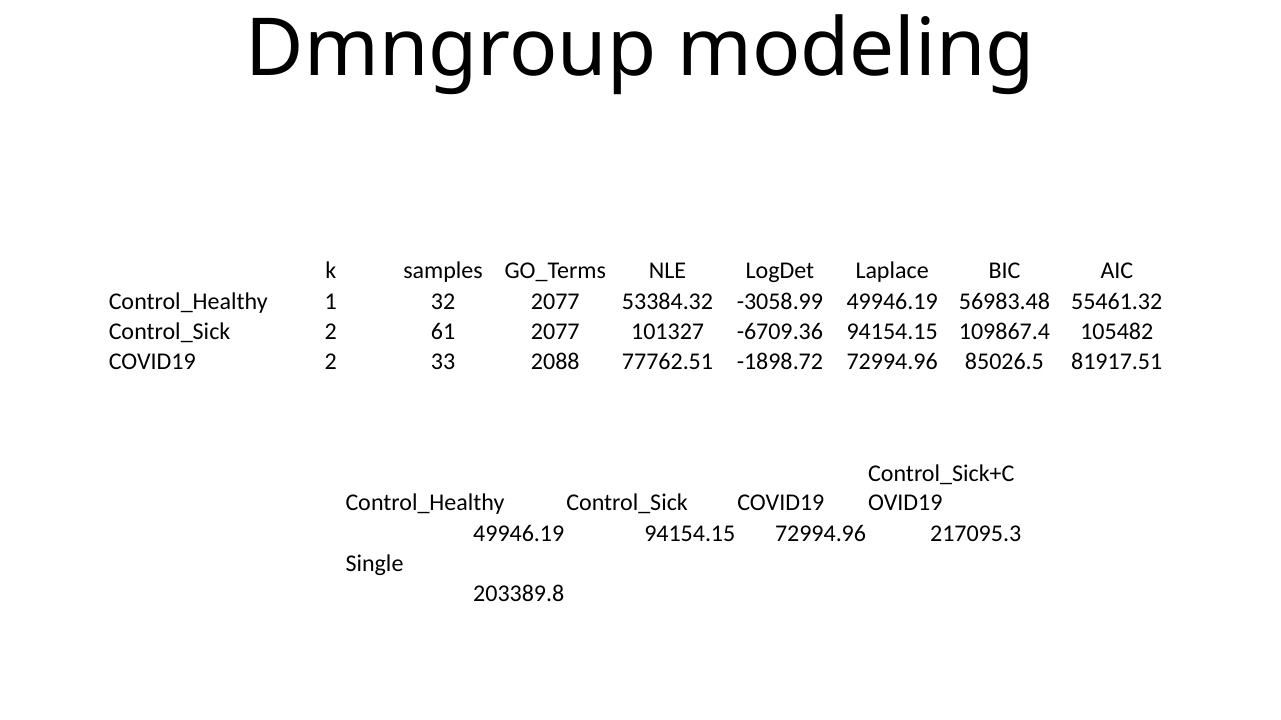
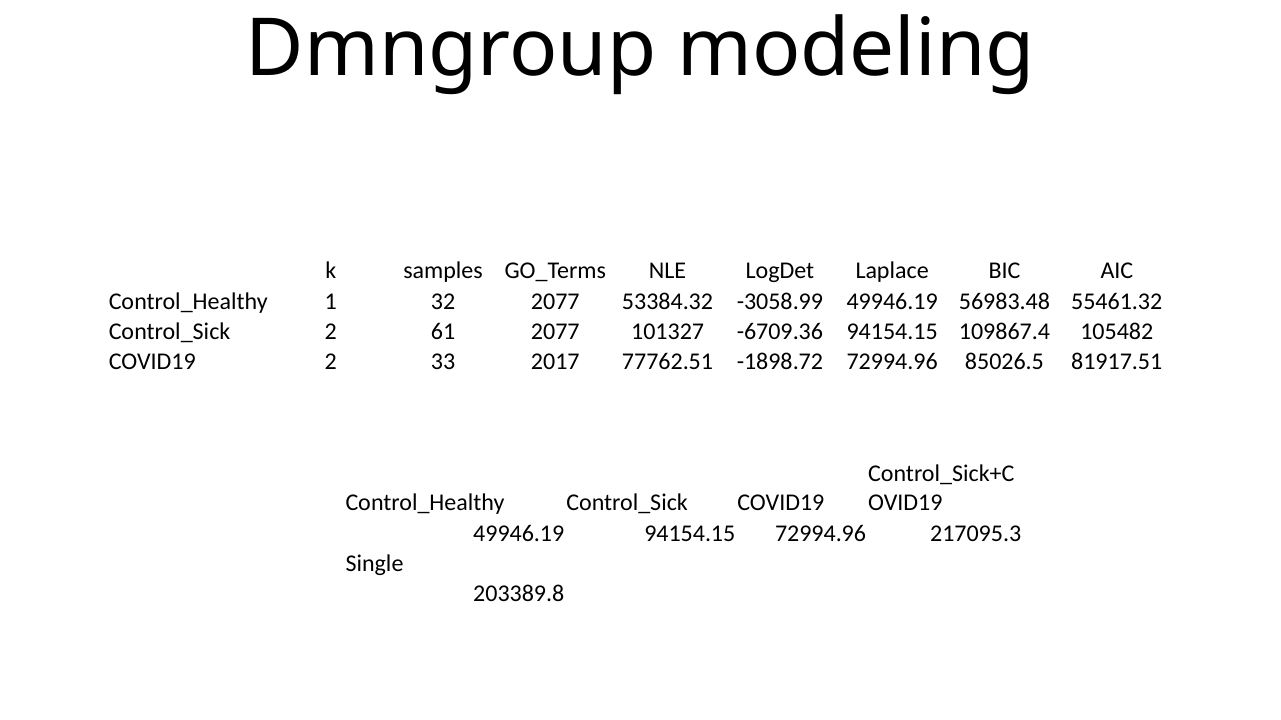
2088: 2088 -> 2017 (555, 362)
